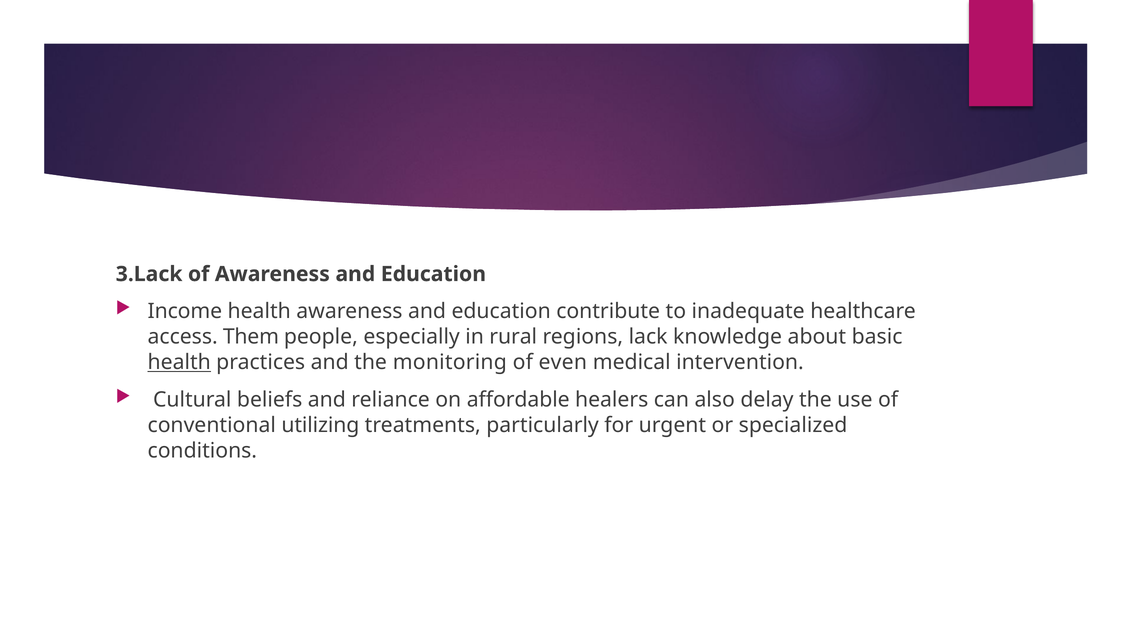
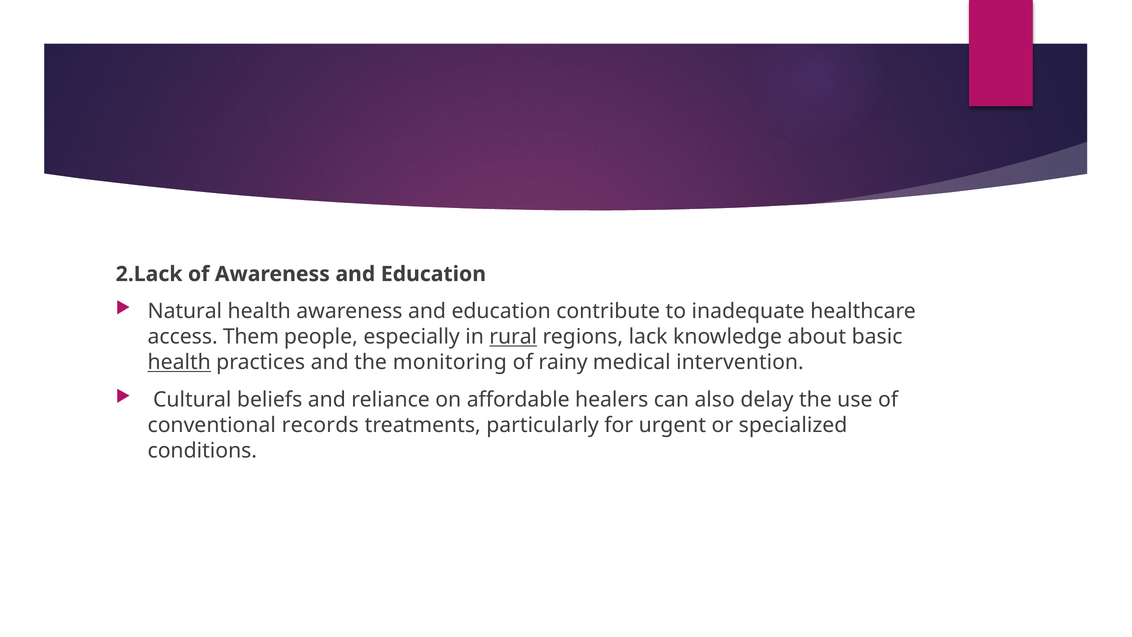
3.Lack: 3.Lack -> 2.Lack (149, 274)
Income: Income -> Natural (185, 311)
rural underline: none -> present (513, 337)
even: even -> rainy (563, 362)
utilizing: utilizing -> records (320, 425)
